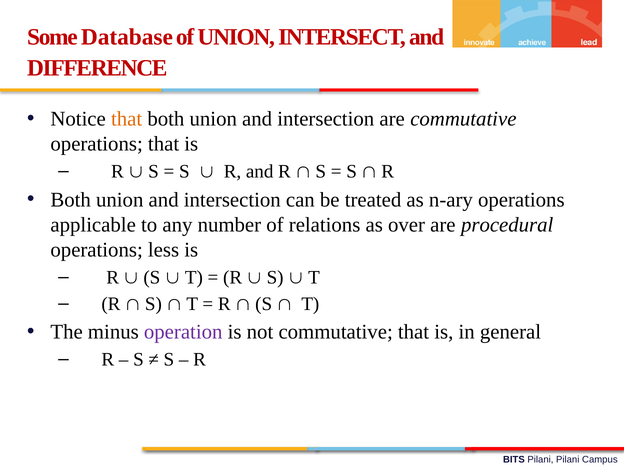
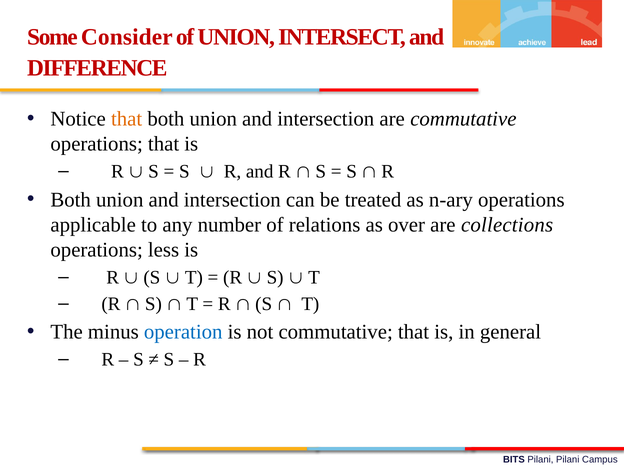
Database: Database -> Consider (127, 37)
procedural: procedural -> collections (507, 225)
operation colour: purple -> blue (183, 332)
